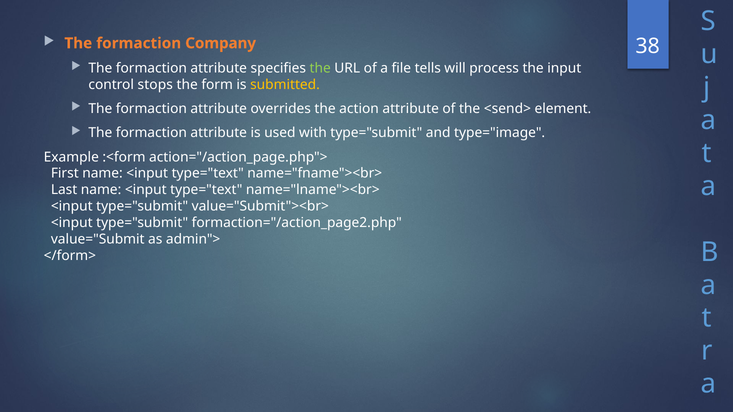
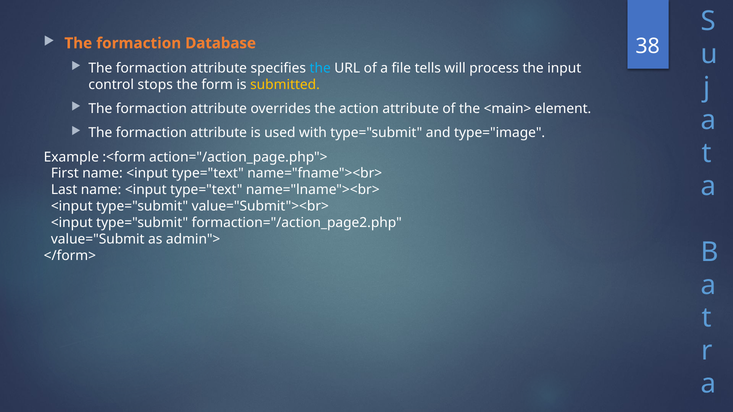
Company: Company -> Database (221, 43)
the colour: light green -> light blue (320, 68)
<send>: <send> -> <main> (507, 109)
